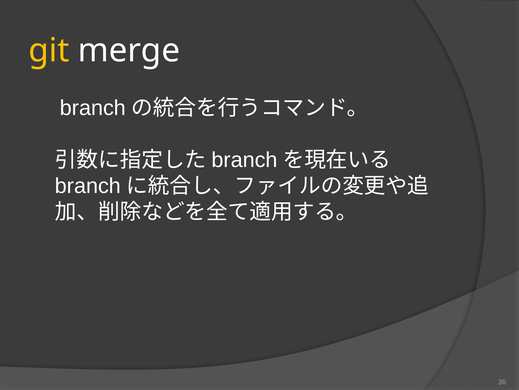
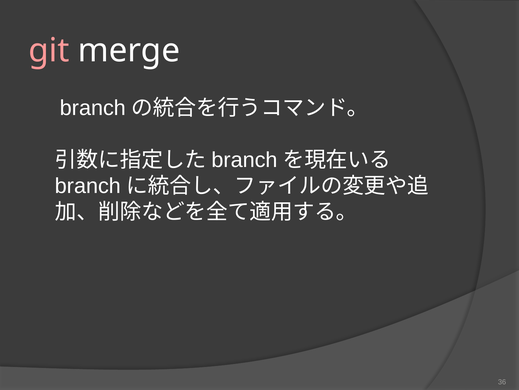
git colour: yellow -> pink (49, 50)
